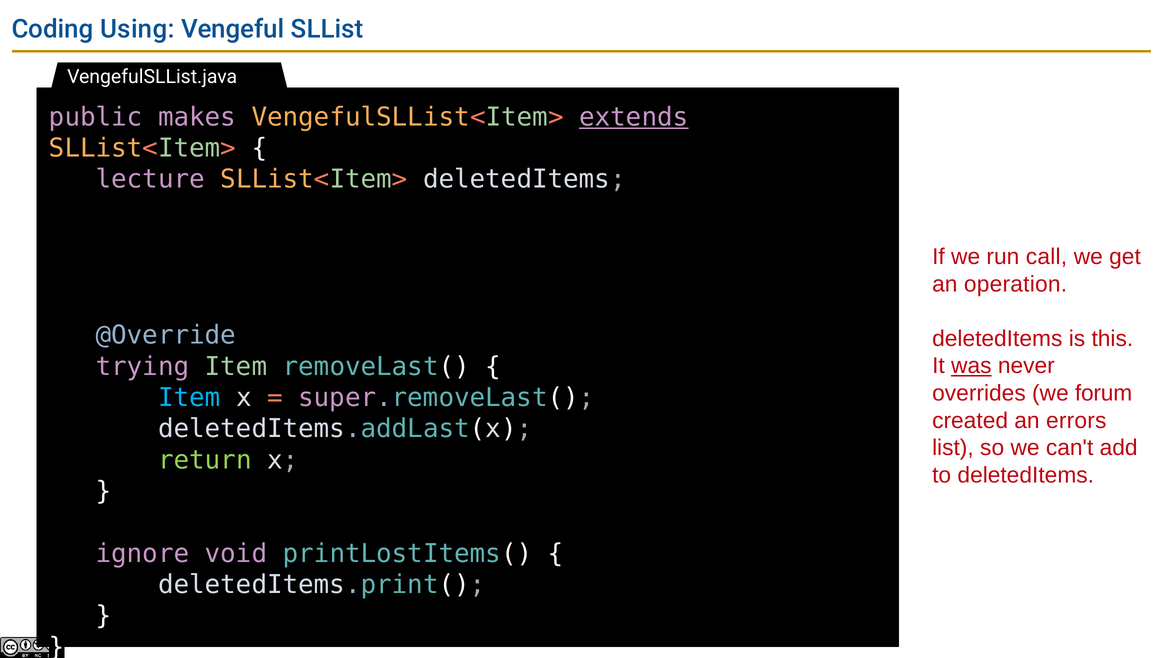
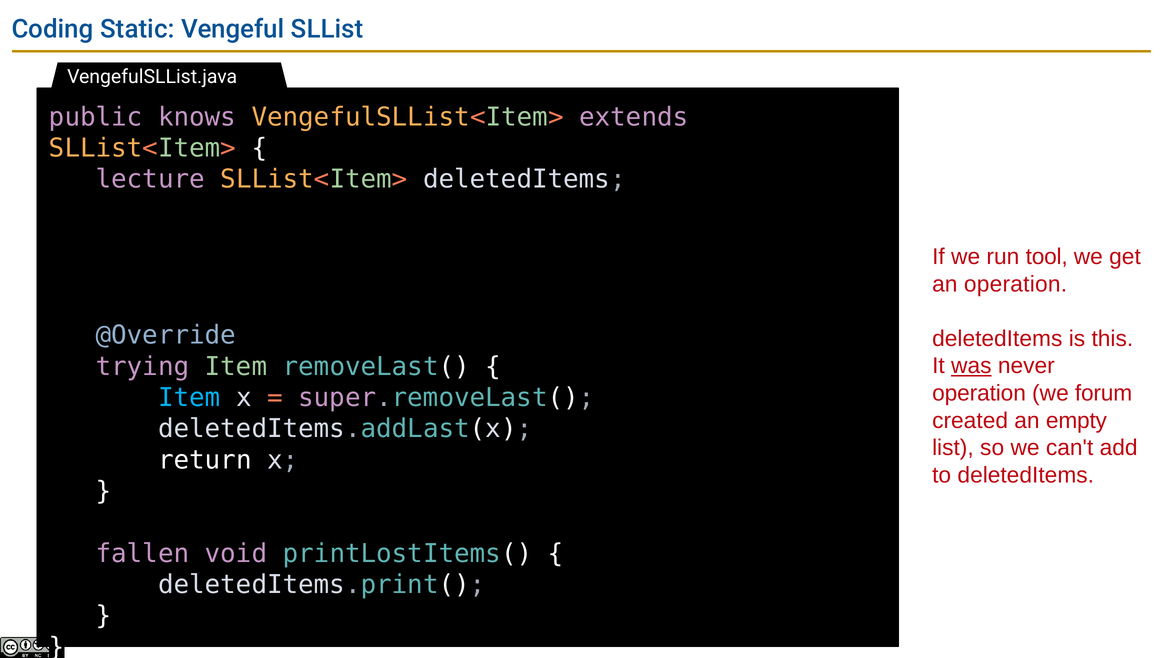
Using: Using -> Static (137, 29)
makes: makes -> knows (197, 117)
extends underline: present -> none (634, 117)
call: call -> tool (1047, 257)
overrides: overrides -> operation (979, 393)
errors: errors -> empty (1076, 420)
return colour: light green -> white (205, 460)
ignore: ignore -> fallen (143, 553)
